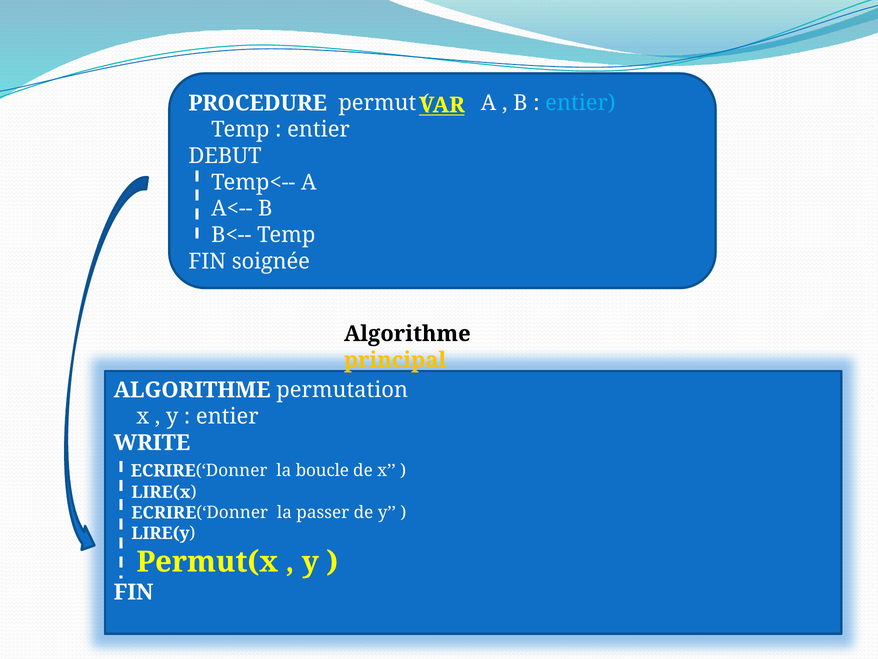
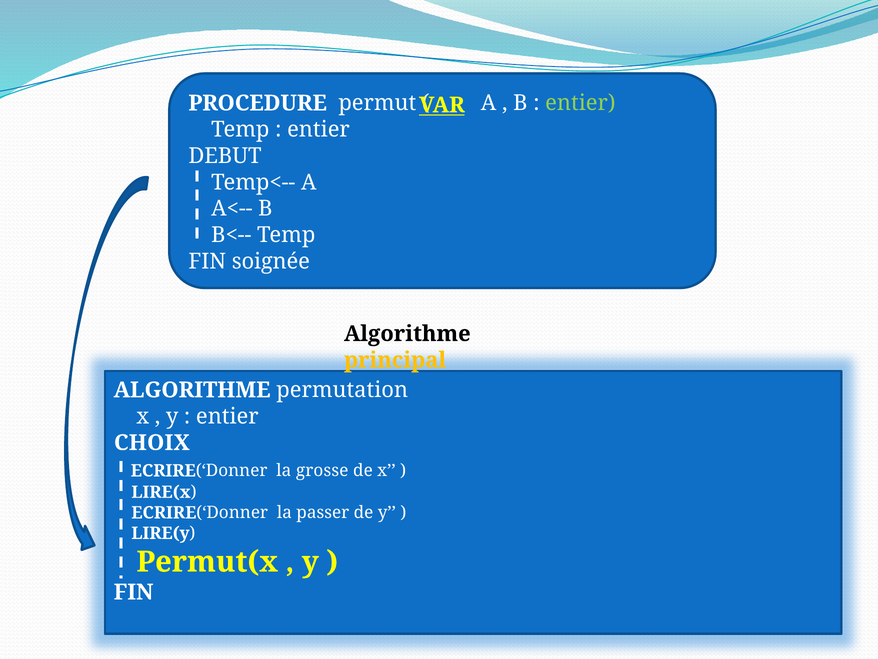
entier colour: light blue -> light green (580, 103)
WRITE: WRITE -> CHOIX (152, 442)
boucle: boucle -> grosse (322, 470)
